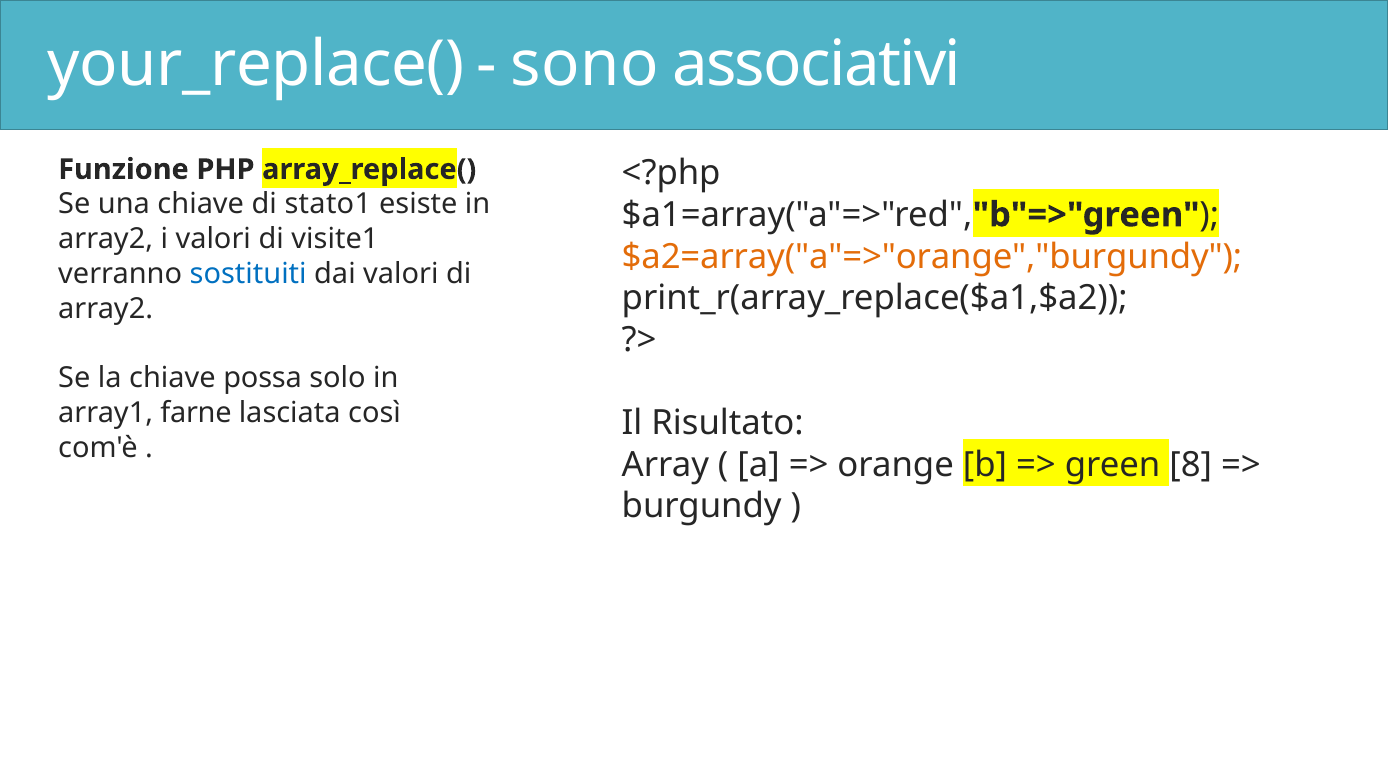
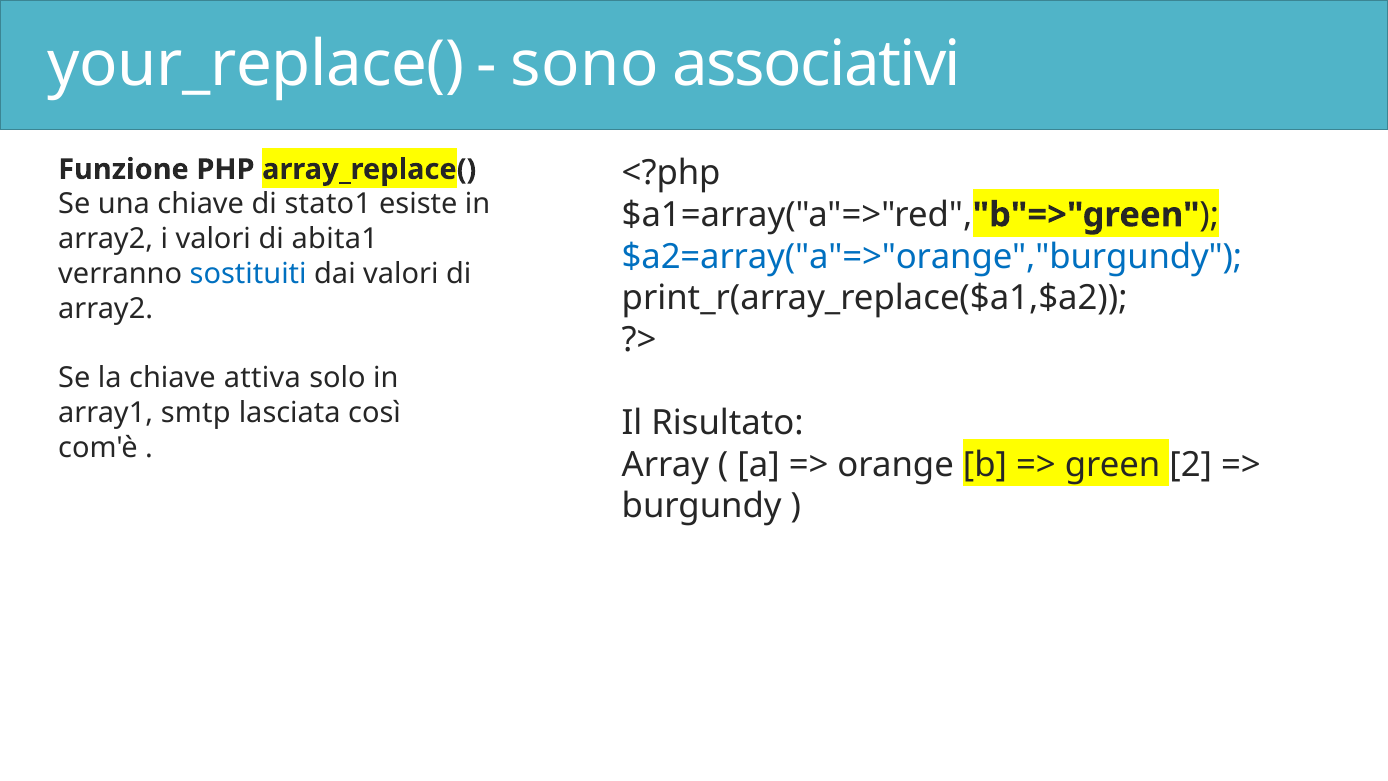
visite1: visite1 -> abita1 (335, 239)
$a2=array("a"=>"orange","burgundy colour: orange -> blue (932, 256)
possa: possa -> attiva (262, 378)
farne: farne -> smtp (196, 413)
8: 8 -> 2 (1191, 465)
